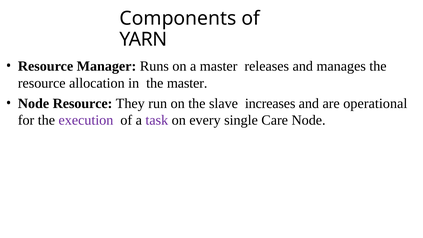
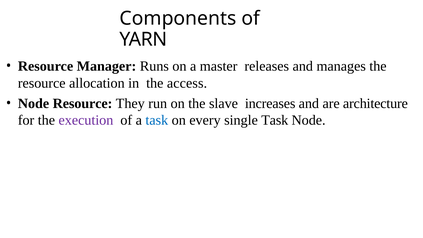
the master: master -> access (187, 83)
operational: operational -> architecture (375, 103)
task colour: purple -> blue (157, 120)
single Care: Care -> Task (275, 120)
